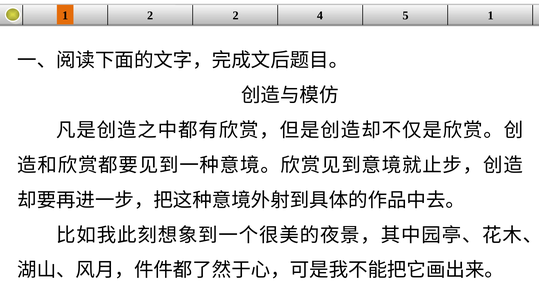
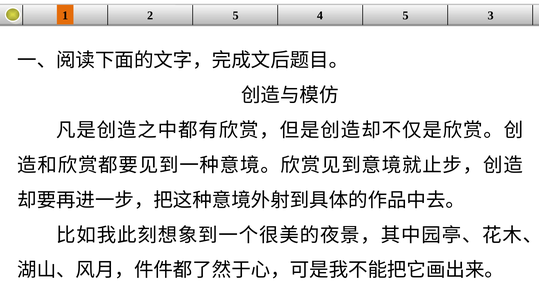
2 2: 2 -> 5 (236, 16)
5 1: 1 -> 3 (491, 16)
